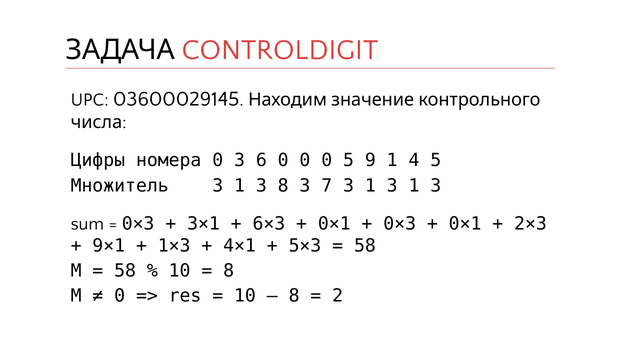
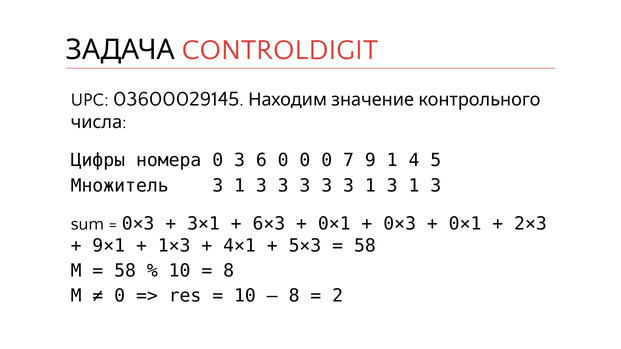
0 5: 5 -> 7 (349, 161)
1 3 8: 8 -> 3 (283, 186)
7: 7 -> 3 (327, 186)
